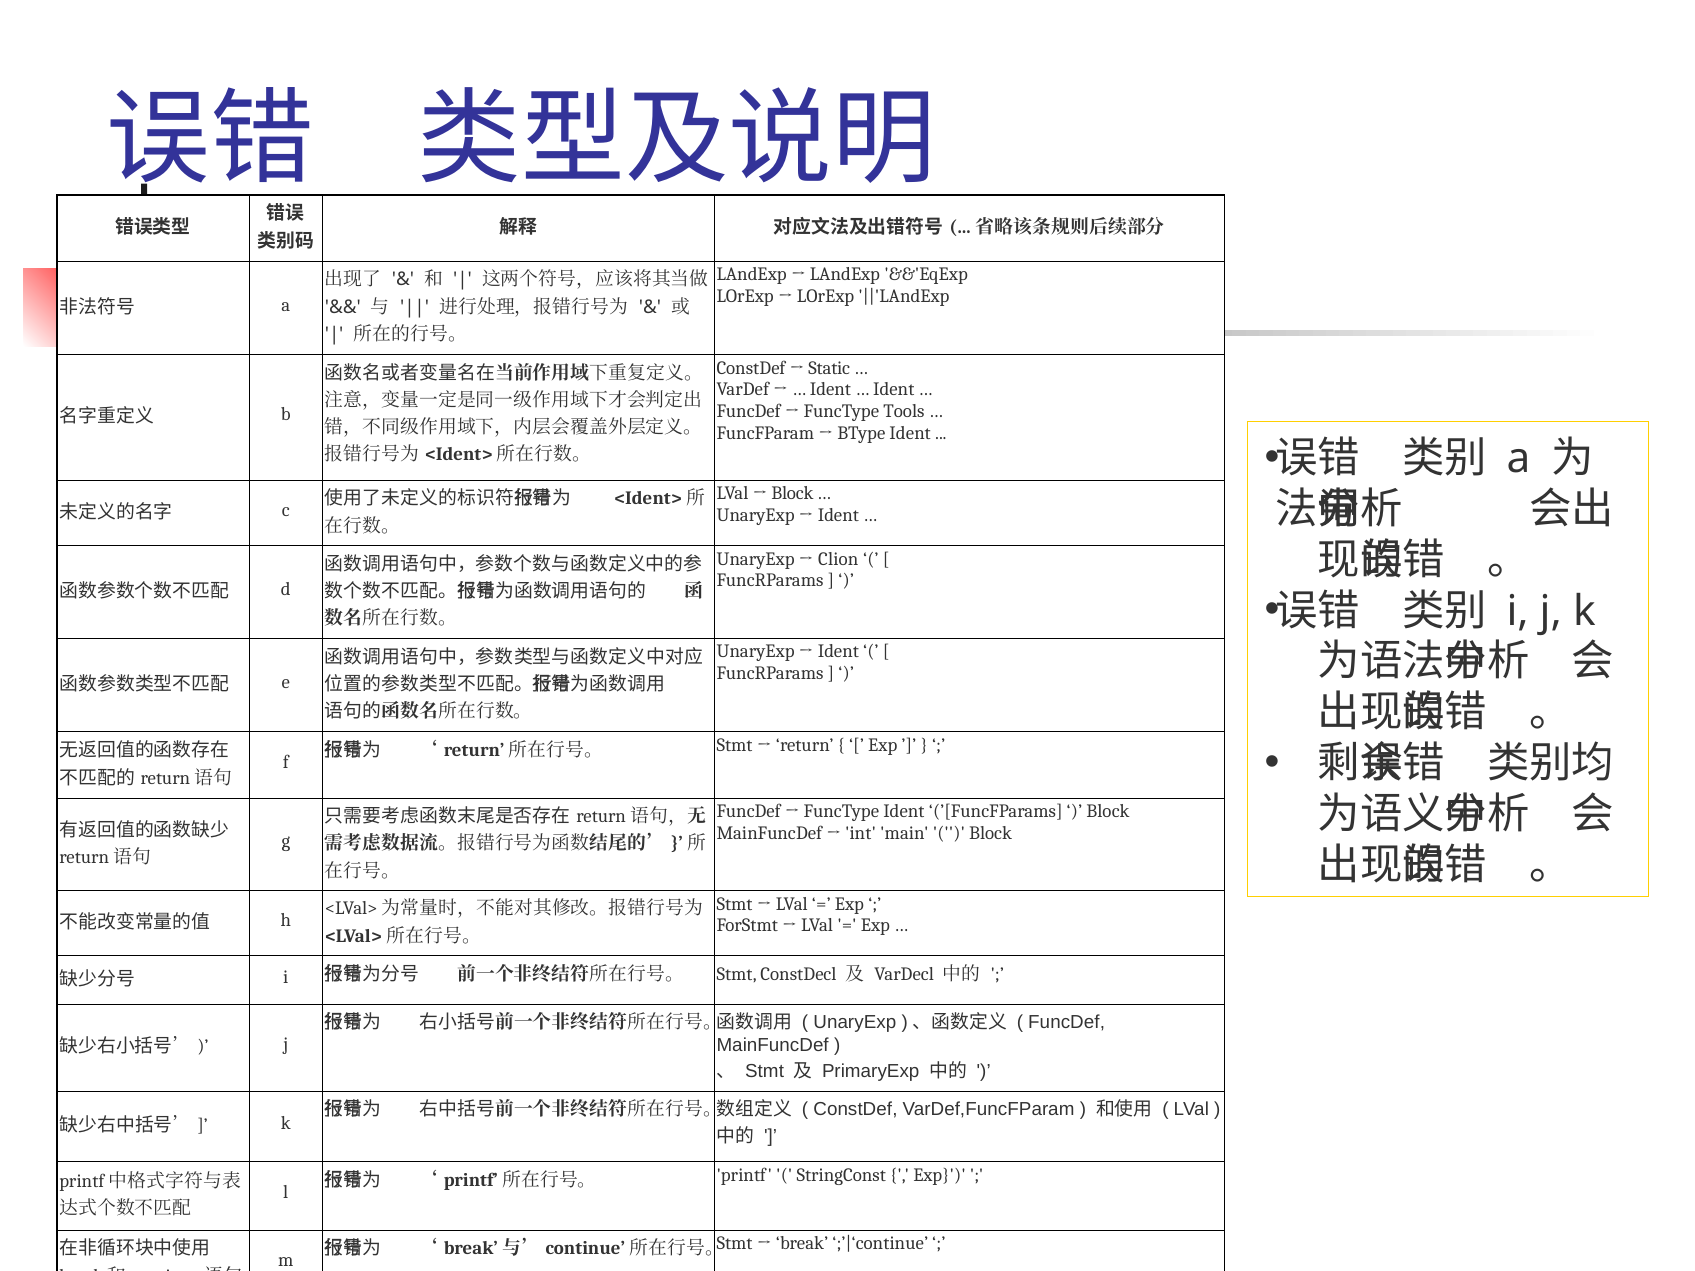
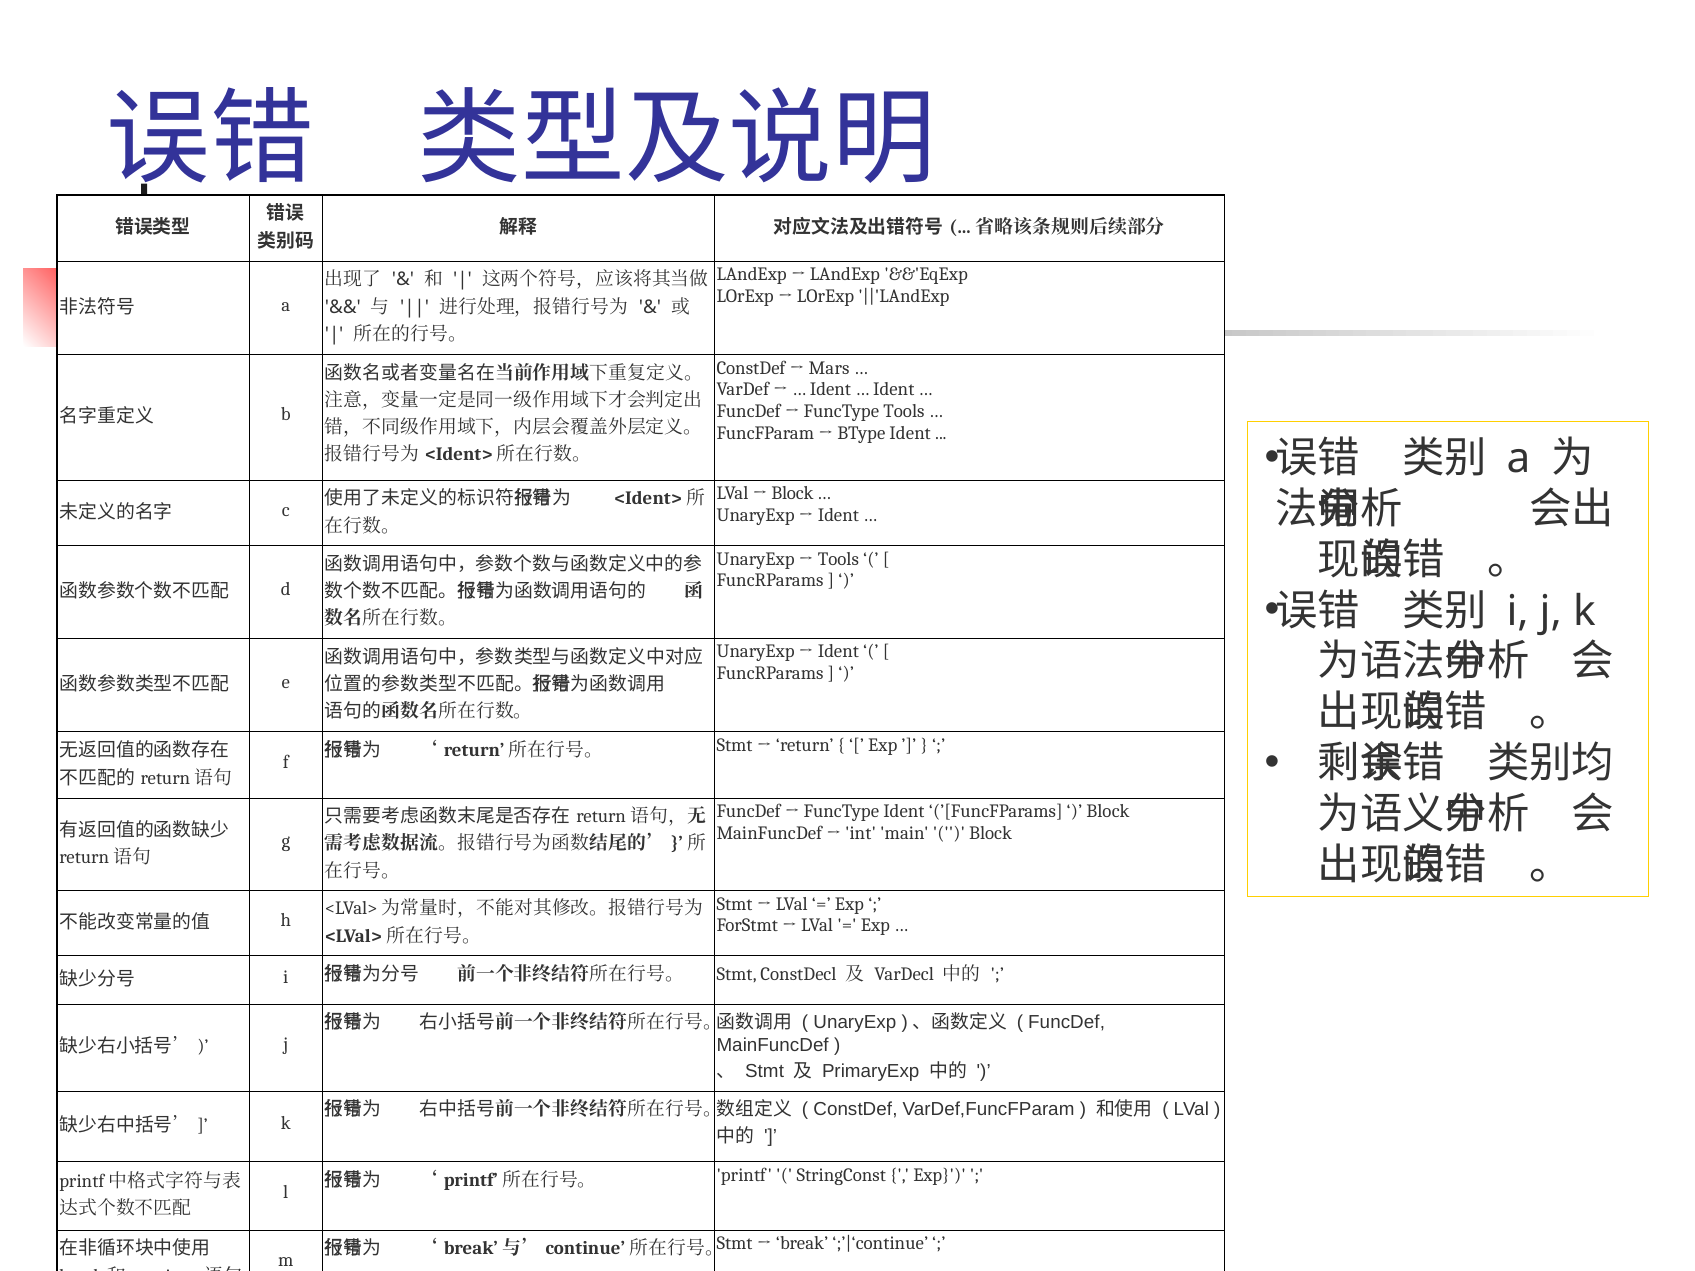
Static: Static -> Mars (829, 368)
Clion: Clion -> Tools (838, 559)
